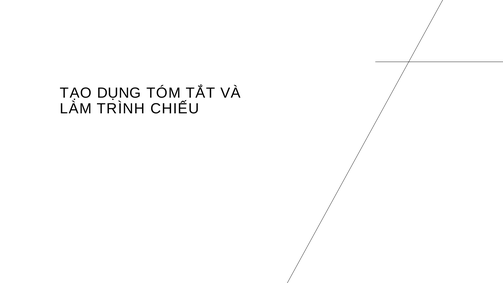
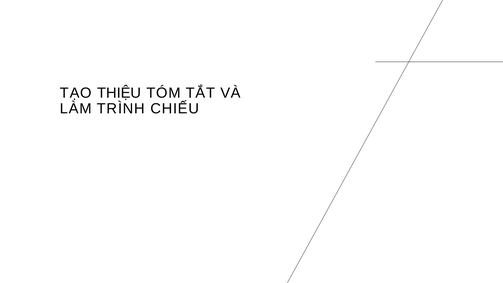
DỤNG: DỤNG -> THIỆU (119, 93)
